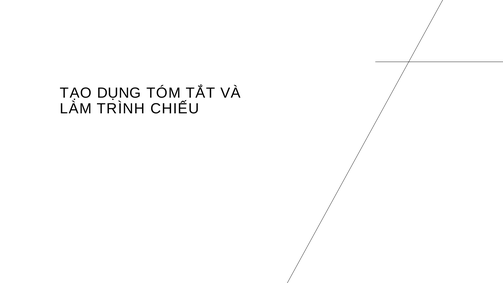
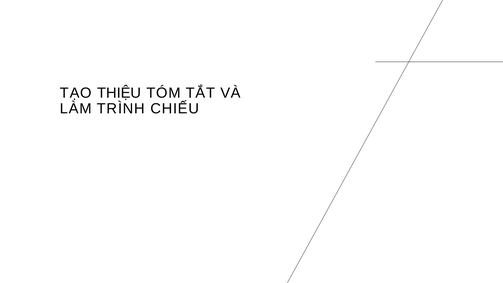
DỤNG: DỤNG -> THIỆU (119, 93)
